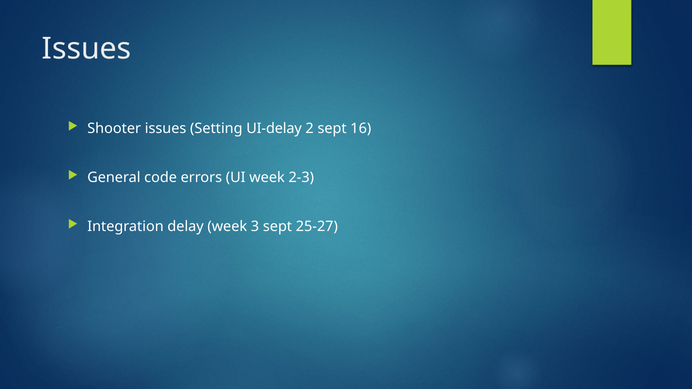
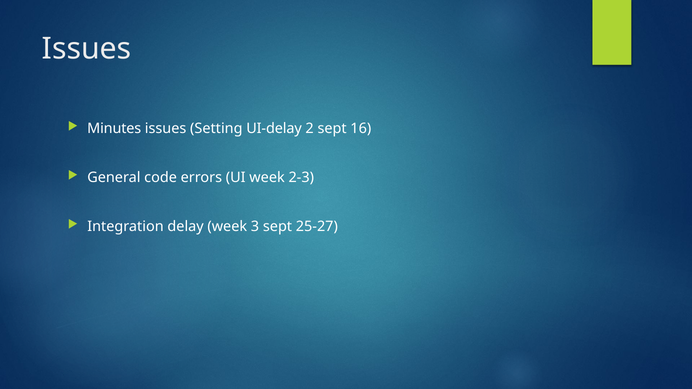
Shooter: Shooter -> Minutes (114, 129)
